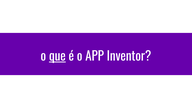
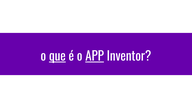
APP underline: none -> present (95, 56)
